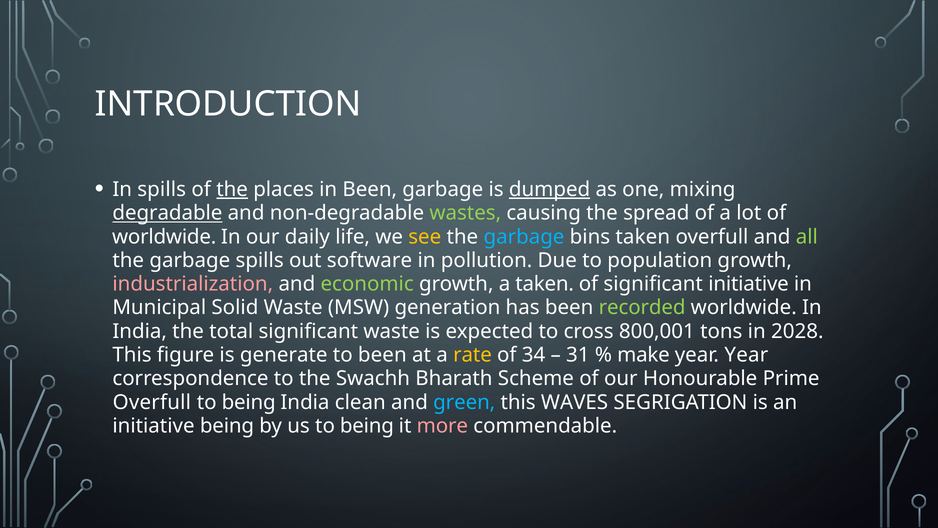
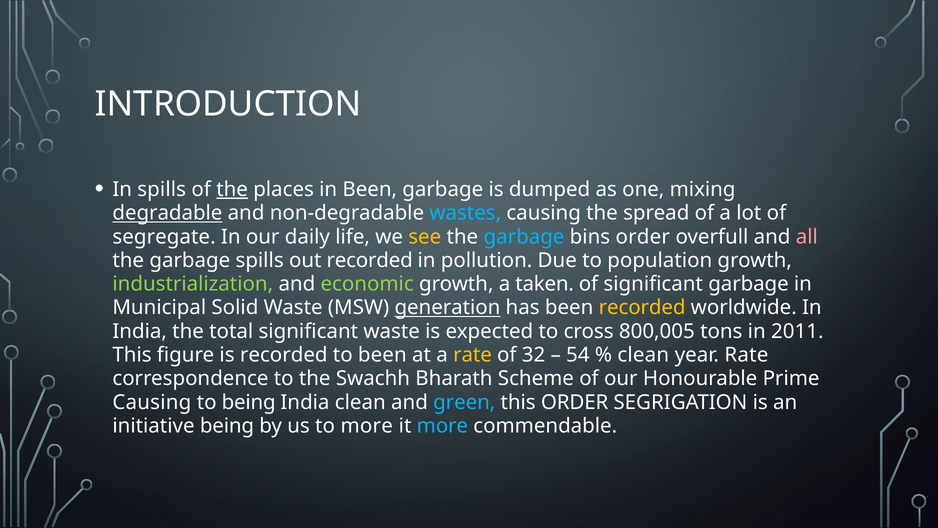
dumped underline: present -> none (550, 189)
wastes colour: light green -> light blue (465, 213)
worldwide: worldwide -> segregate (164, 237)
bins taken: taken -> order (643, 237)
all colour: light green -> pink (807, 237)
out software: software -> recorded (370, 260)
industrialization colour: pink -> light green (193, 284)
significant initiative: initiative -> garbage (749, 284)
generation underline: none -> present (447, 307)
recorded colour: light green -> yellow (642, 307)
800,001: 800,001 -> 800,005 (657, 331)
2028: 2028 -> 2011 (797, 331)
is generate: generate -> recorded (284, 355)
34: 34 -> 32 (534, 355)
31: 31 -> 54 (578, 355)
make: make -> clean (643, 355)
year Year: Year -> Rate (746, 355)
Overfull: Overfull -> Causing (152, 402)
this WAVES: WAVES -> ORDER (575, 402)
us to being: being -> more (367, 426)
more colour: pink -> light blue (442, 426)
